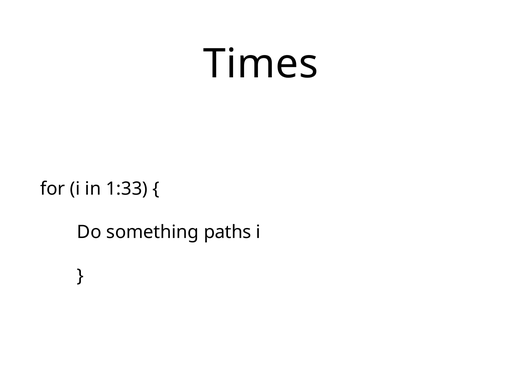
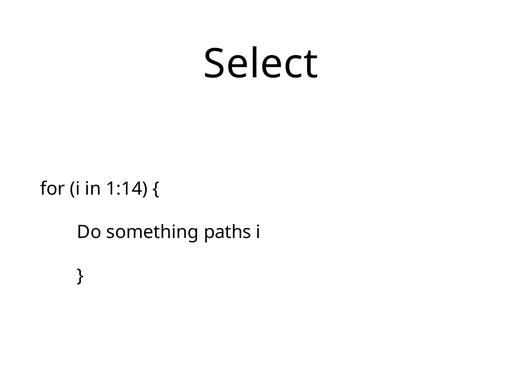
Times: Times -> Select (261, 64)
1:33: 1:33 -> 1:14 (127, 189)
